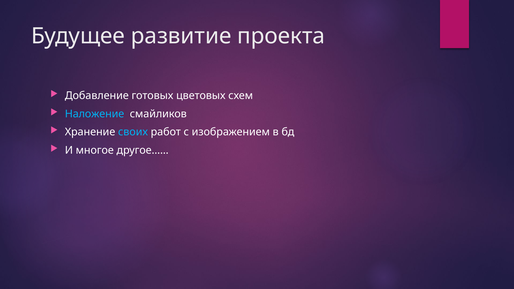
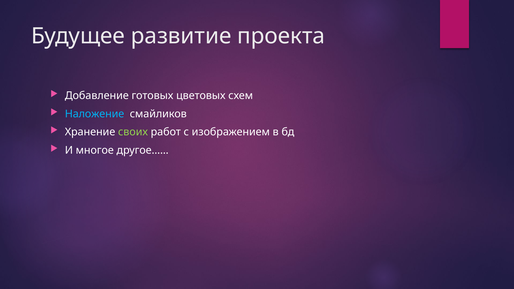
своих colour: light blue -> light green (133, 132)
